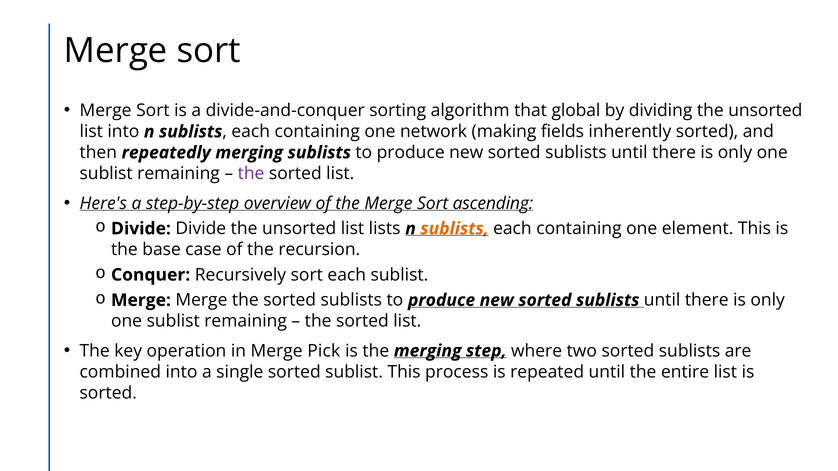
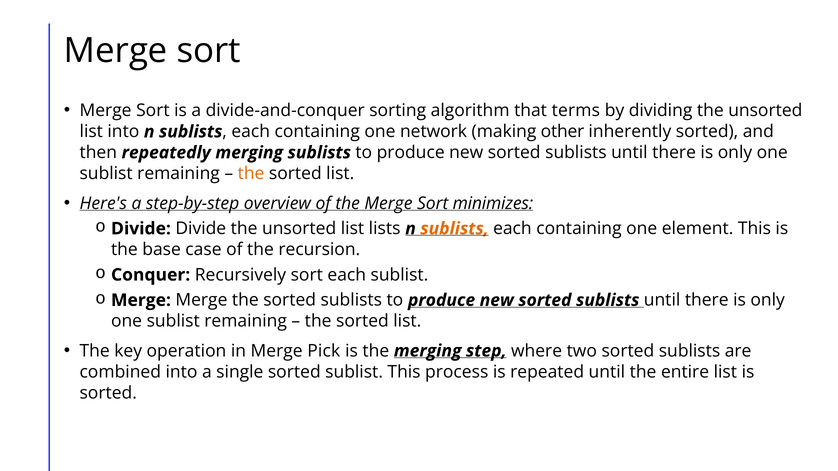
global: global -> terms (576, 111)
fields: fields -> other (563, 132)
the colour: purple -> orange (251, 174)
ascending: ascending -> minimizes (493, 203)
